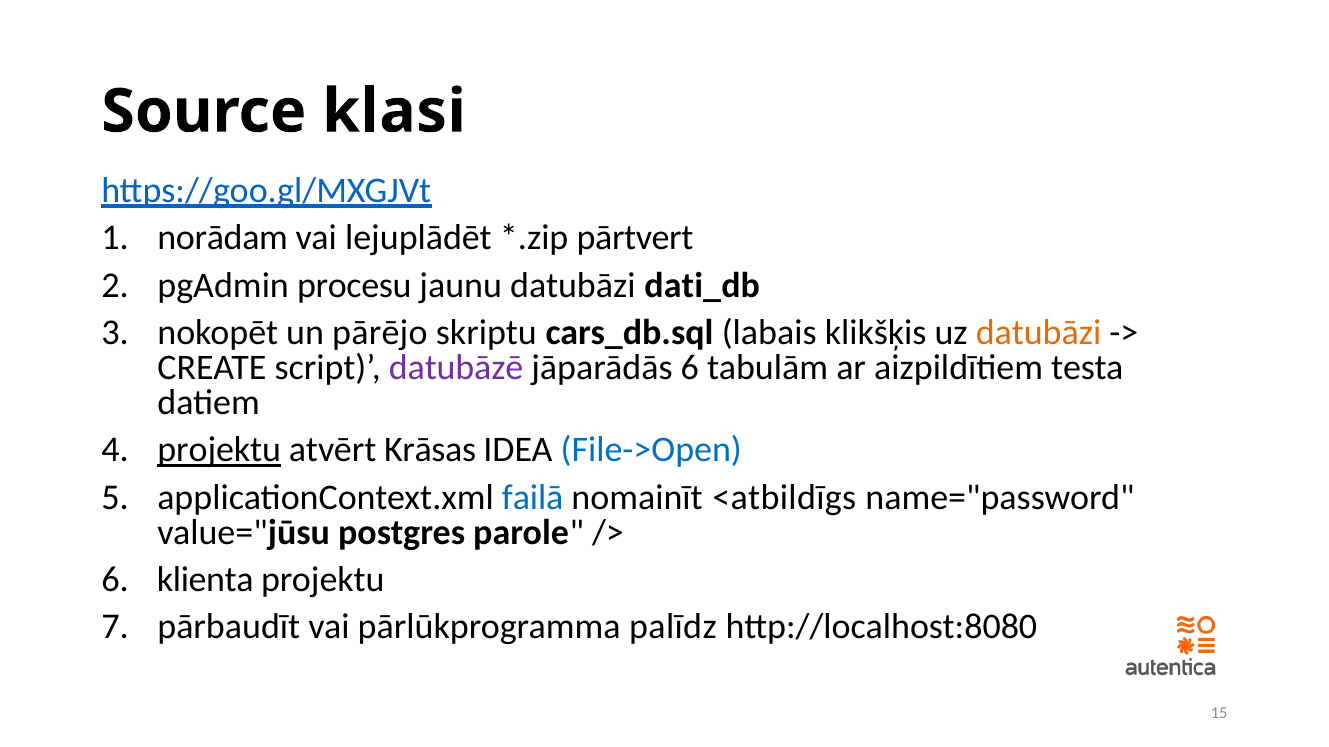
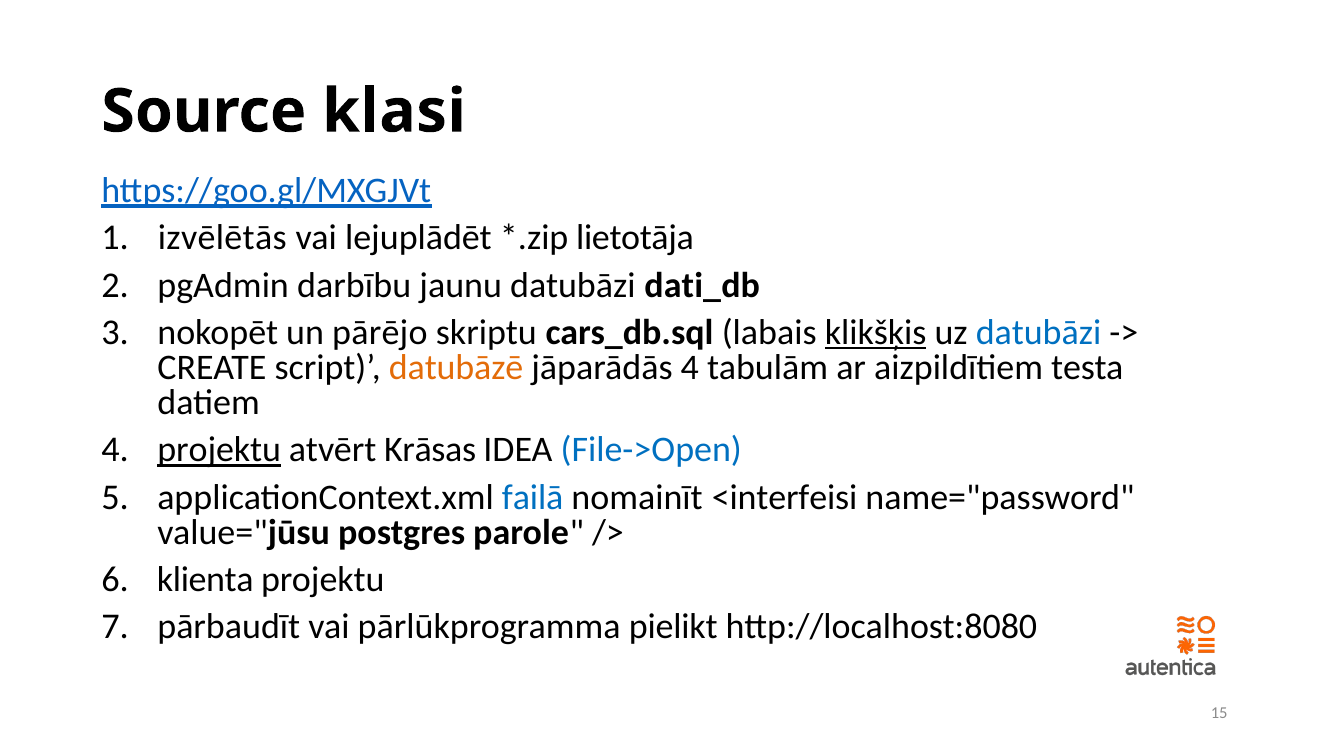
norādam: norādam -> izvēlētās (222, 238)
pārtvert: pārtvert -> lietotāja (635, 238)
procesu: procesu -> darbību (354, 286)
klikšķis underline: none -> present (876, 333)
datubāzi colour: orange -> blue (1039, 333)
datubāzē colour: purple -> orange (456, 368)
jāparādās 6: 6 -> 4 (690, 368)
<atbildīgs: <atbildīgs -> <interfeisi (785, 498)
palīdz: palīdz -> pielikt (673, 628)
